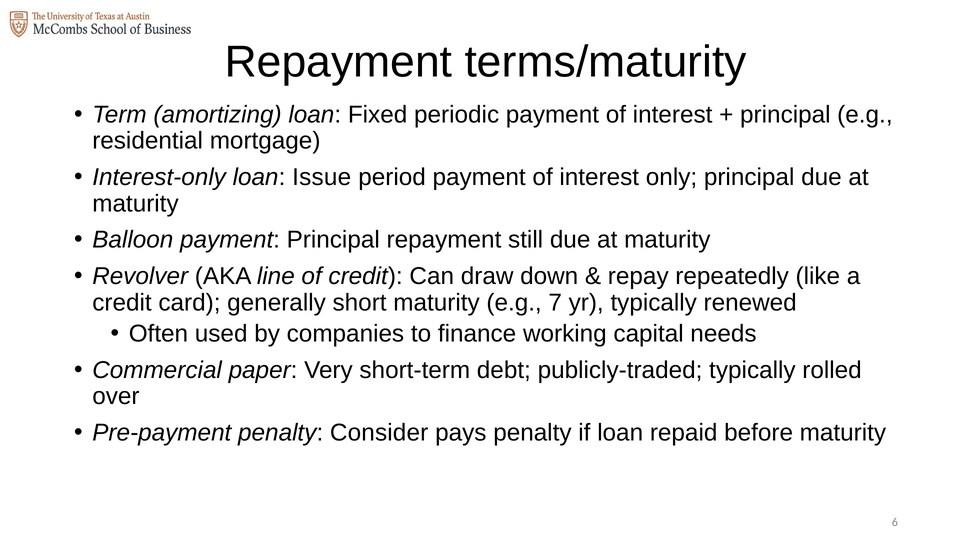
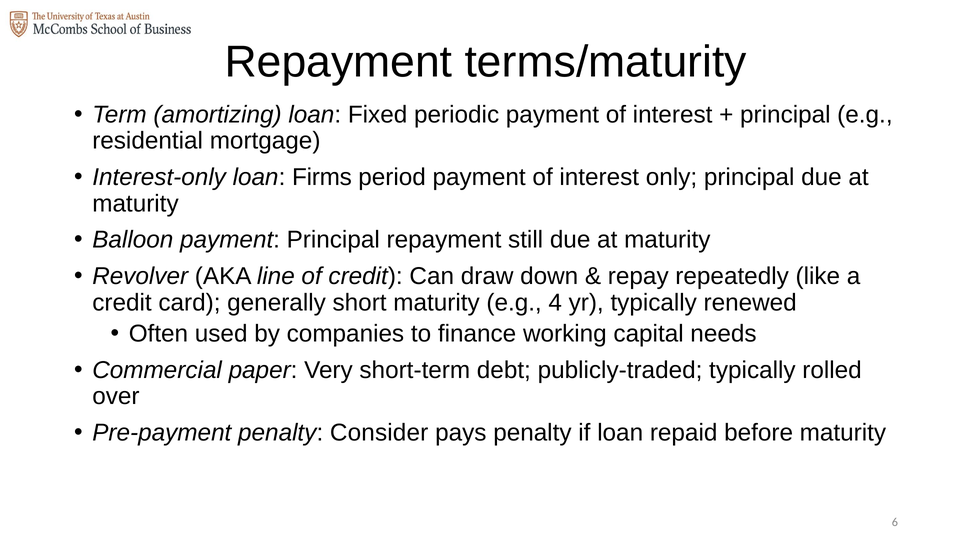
Issue: Issue -> Firms (322, 177)
7: 7 -> 4 (555, 302)
